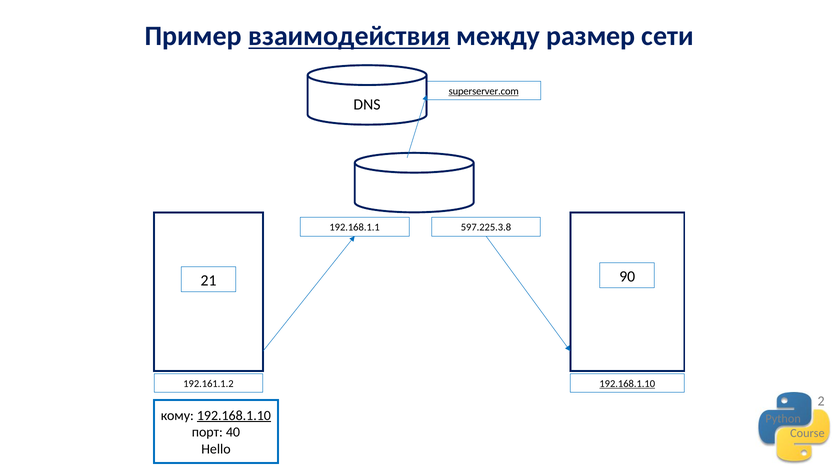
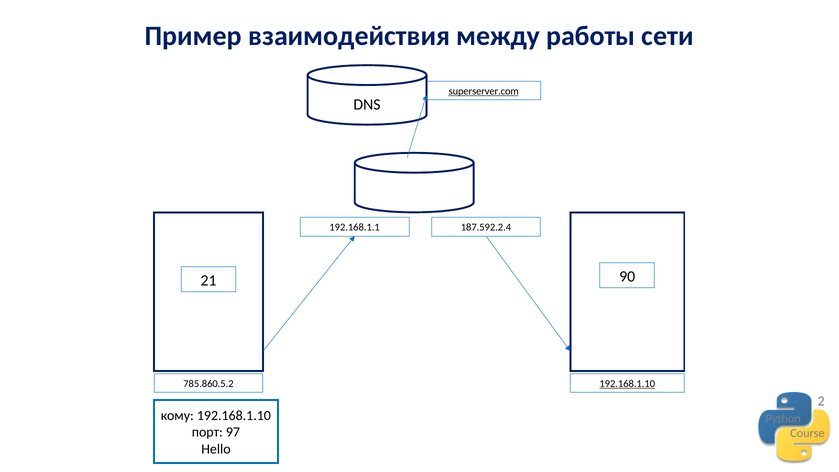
взаимодействия underline: present -> none (349, 36)
размер: размер -> работы (591, 36)
597.225.3.8: 597.225.3.8 -> 187.592.2.4 (486, 227)
192.161.1.2: 192.161.1.2 -> 785.860.5.2 (208, 384)
192.168.1.10 underline: present -> none (234, 415)
40: 40 -> 97 (233, 432)
